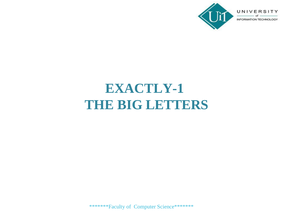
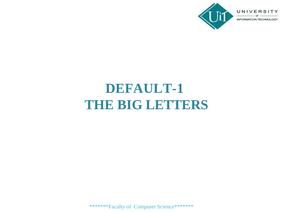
EXACTLY-1: EXACTLY-1 -> DEFAULT-1 (145, 88)
